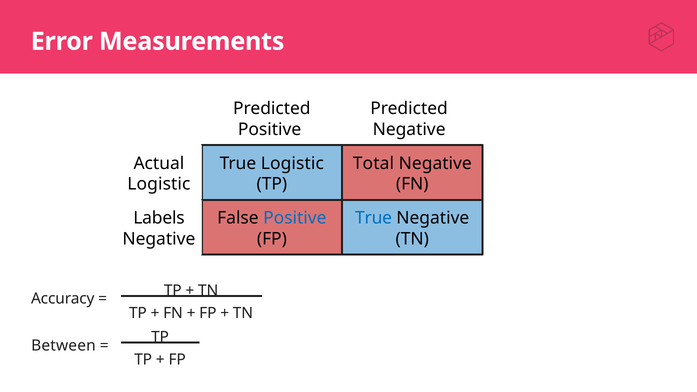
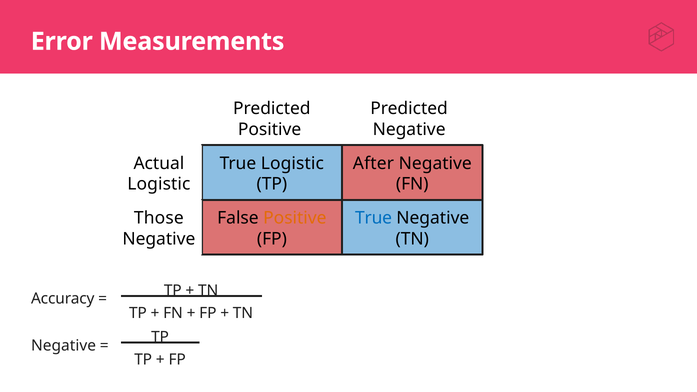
Total: Total -> After (373, 163)
Labels: Labels -> Those (159, 218)
Positive colour: blue -> orange (295, 218)
Between: Between -> Negative (64, 346)
